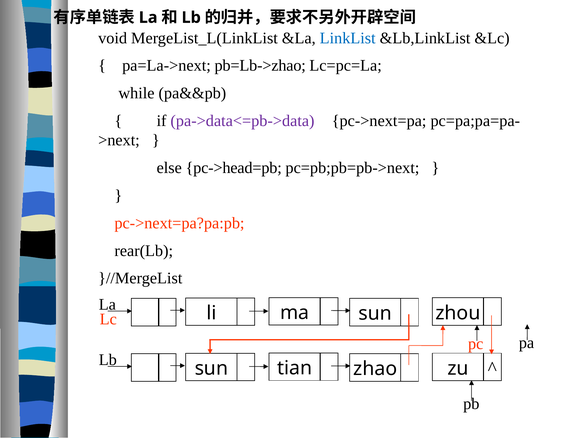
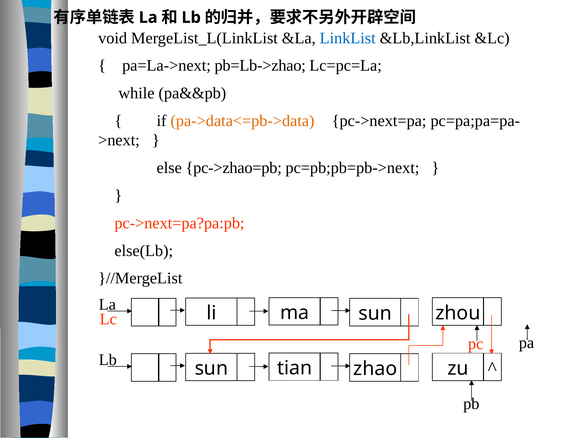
pa->data<=pb->data colour: purple -> orange (242, 121)
pc->head=pb: pc->head=pb -> pc->zhao=pb (234, 168)
rear(Lb: rear(Lb -> else(Lb (144, 251)
